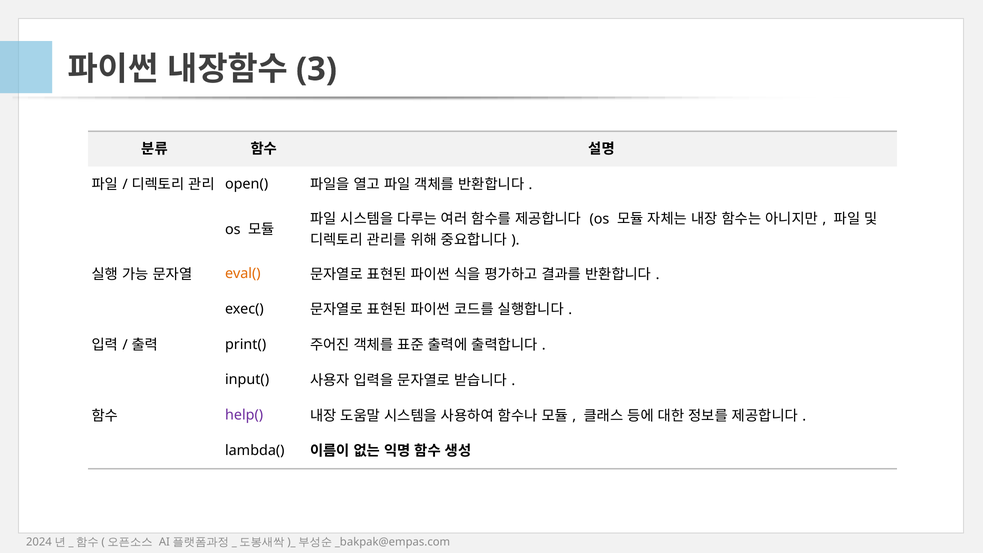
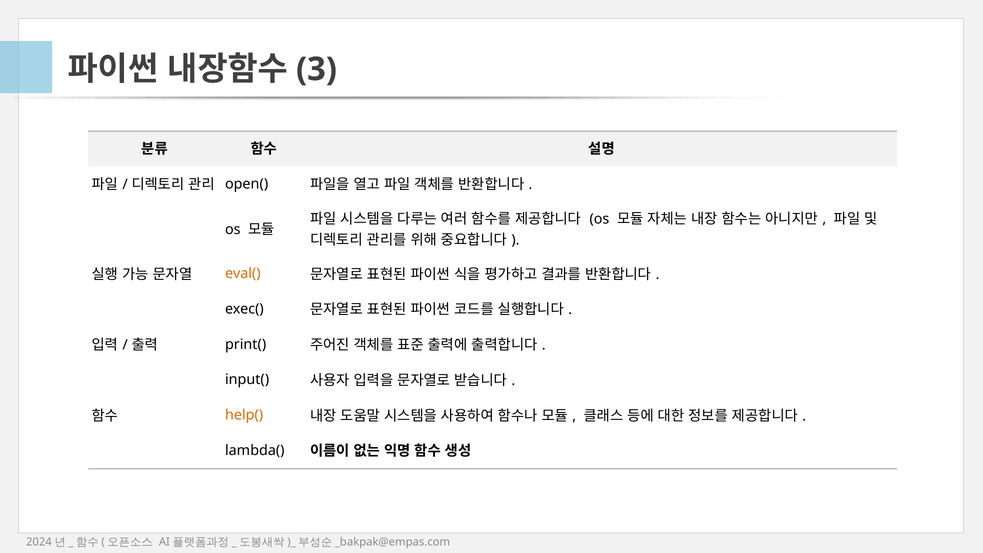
help( colour: purple -> orange (244, 415)
